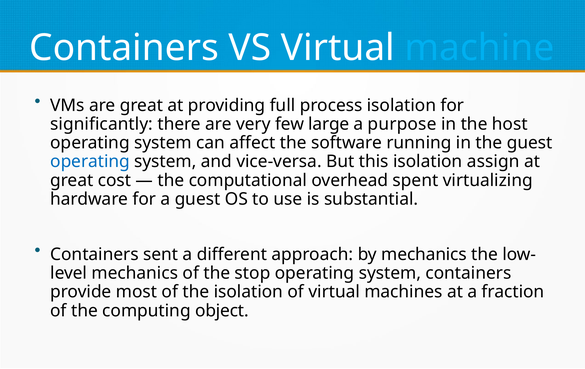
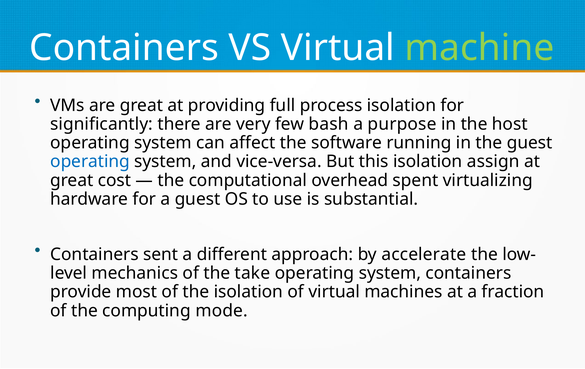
machine colour: light blue -> light green (479, 48)
large: large -> bash (329, 124)
by mechanics: mechanics -> accelerate (424, 254)
stop: stop -> take (252, 273)
object: object -> mode (222, 310)
